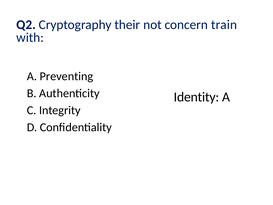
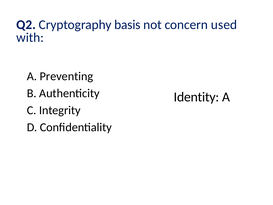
their: their -> basis (127, 25)
train: train -> used (224, 25)
